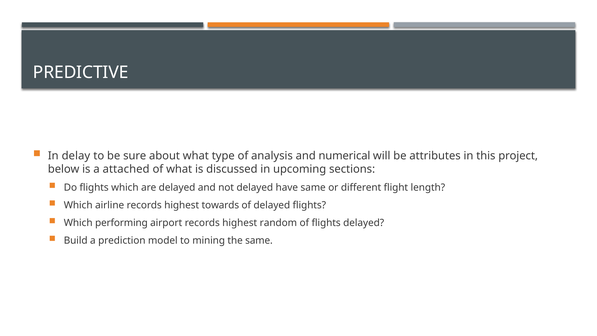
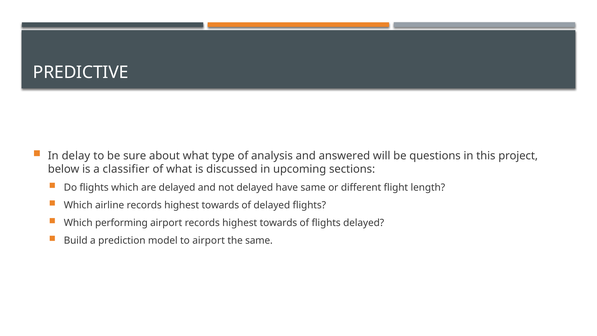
numerical: numerical -> answered (344, 156)
attributes: attributes -> questions (435, 156)
attached: attached -> classifier (126, 169)
airport records highest random: random -> towards (278, 223)
to mining: mining -> airport (209, 240)
